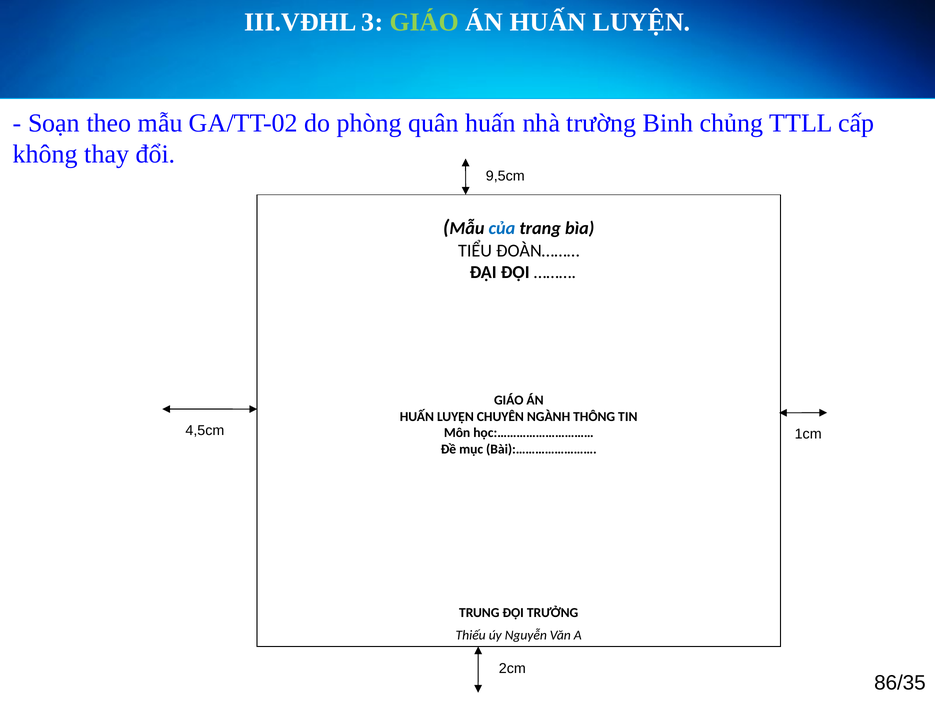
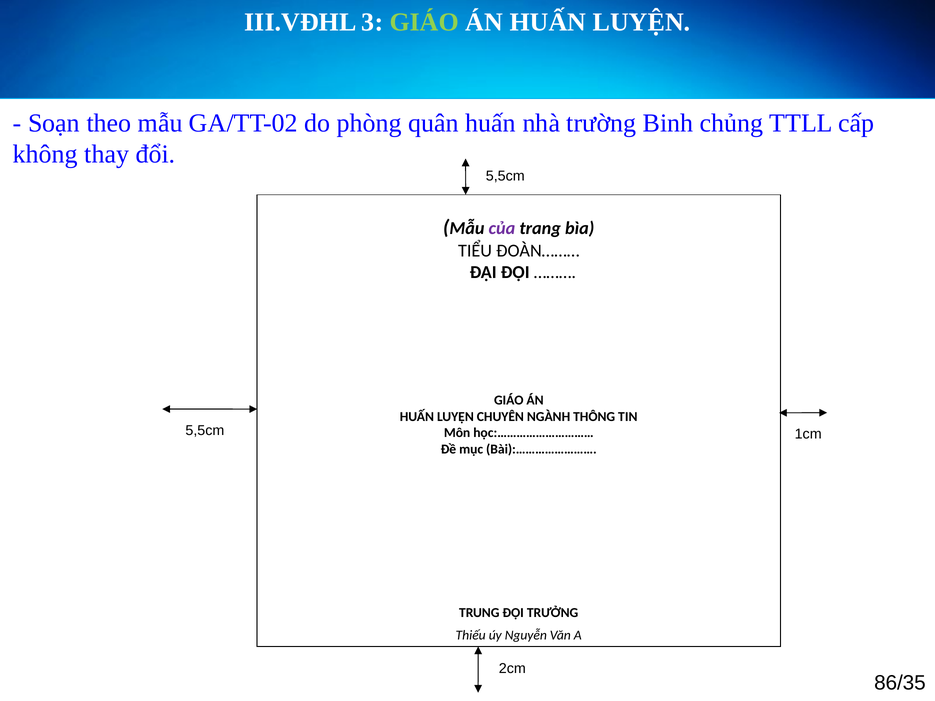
9,5cm: 9,5cm -> 5,5cm (505, 176)
của colour: blue -> purple (502, 228)
4,5cm: 4,5cm -> 5,5cm (205, 431)
